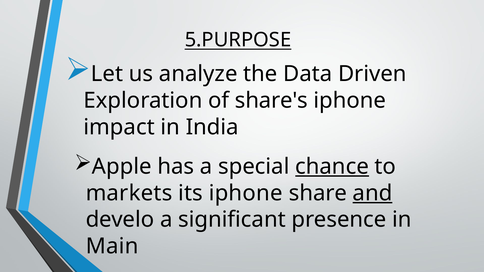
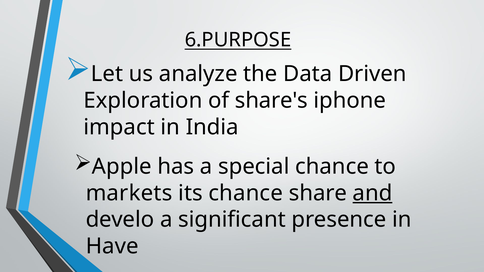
5.PURPOSE: 5.PURPOSE -> 6.PURPOSE (238, 40)
chance underline: present -> none (332, 167)
its iphone: iphone -> chance (246, 193)
Main: Main -> Have (112, 246)
